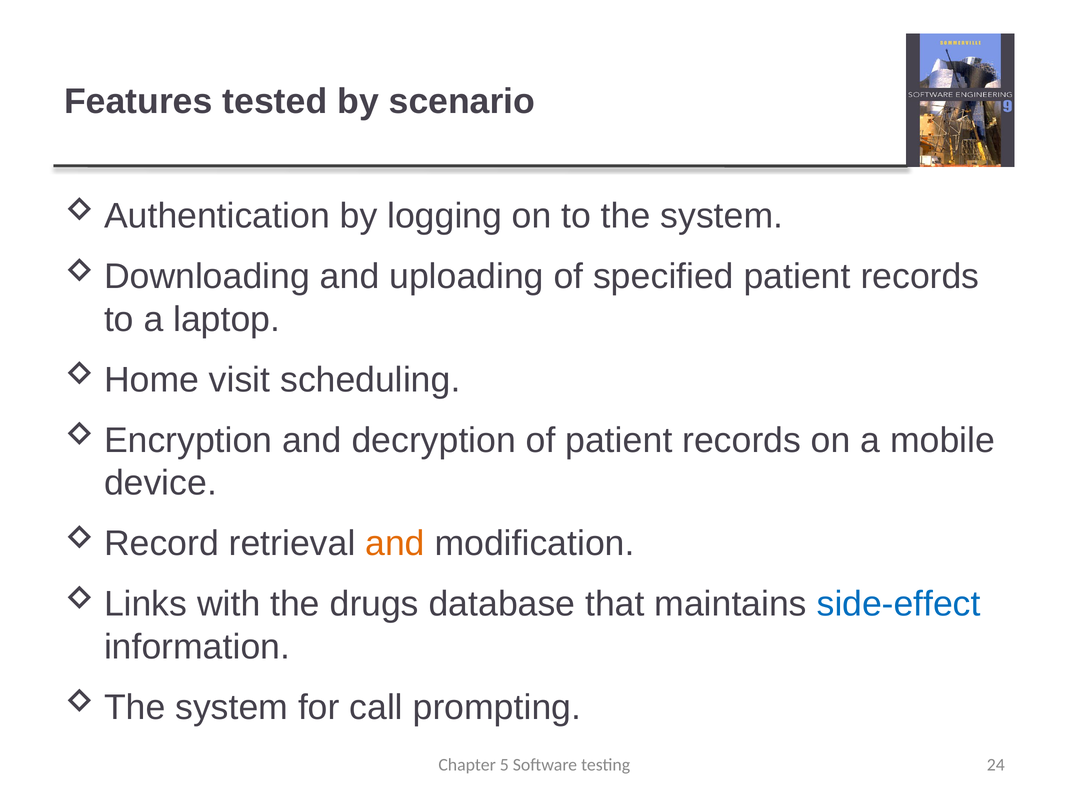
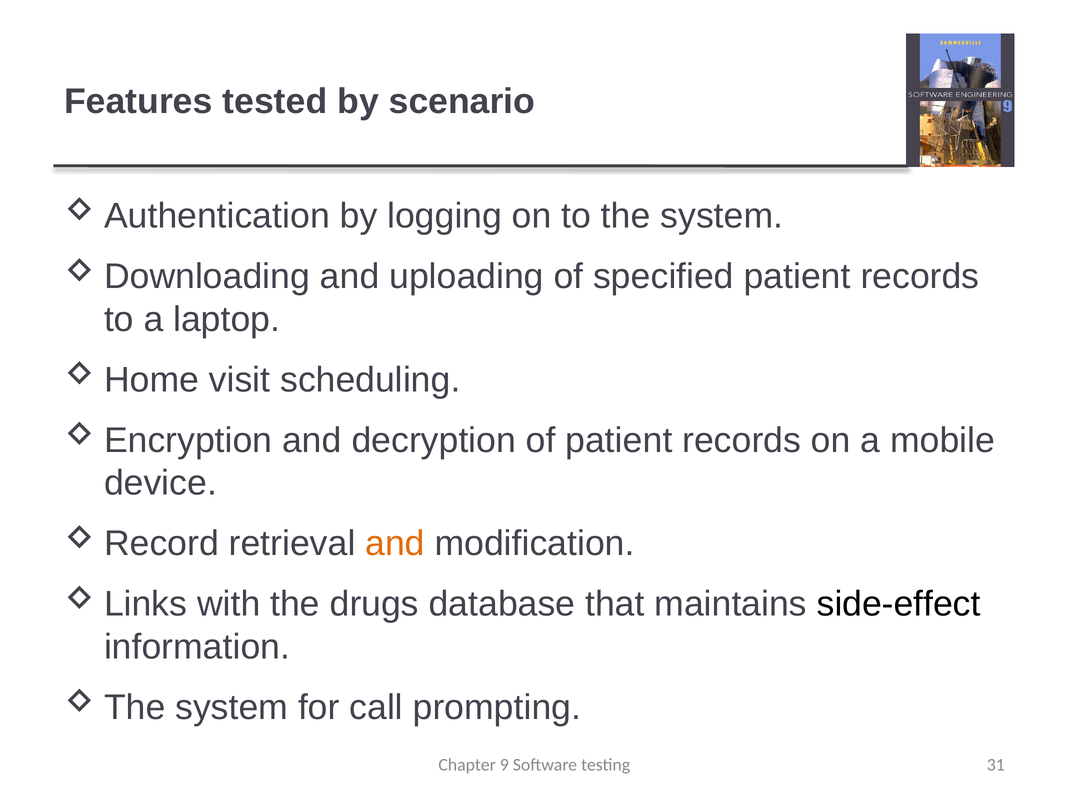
side-effect colour: blue -> black (899, 605)
5: 5 -> 9 (504, 765)
24: 24 -> 31 (996, 765)
